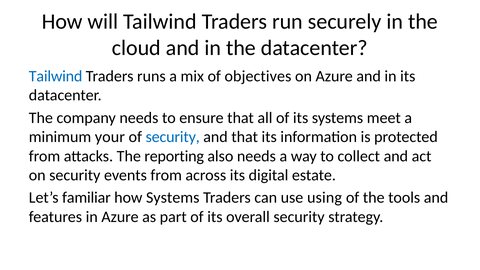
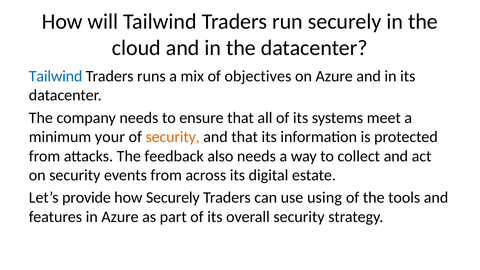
security colour: blue -> orange (173, 137)
reporting: reporting -> feedback (174, 156)
familiar: familiar -> provide (86, 198)
how Systems: Systems -> Securely (173, 198)
